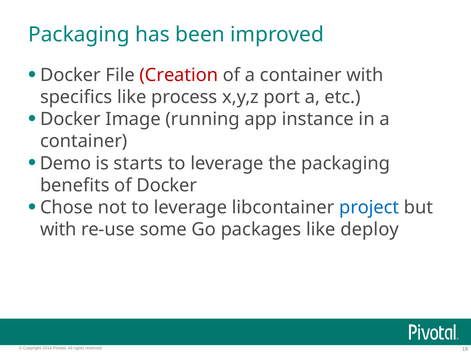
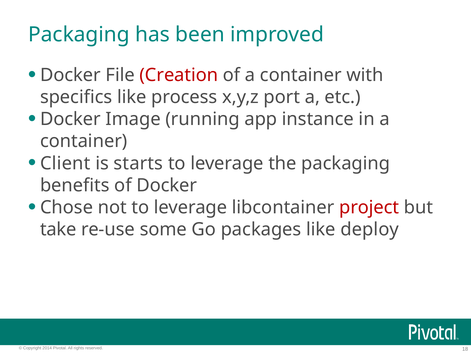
Demo: Demo -> Client (65, 163)
project colour: blue -> red (369, 207)
with: with -> take (58, 229)
